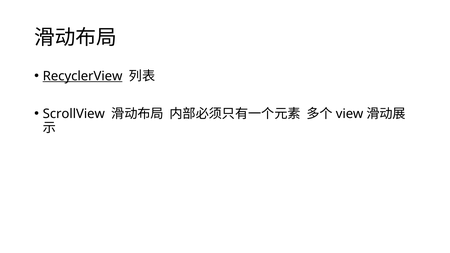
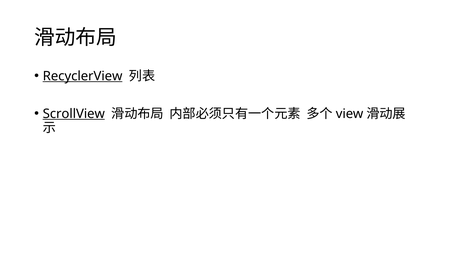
ScrollView underline: none -> present (74, 114)
